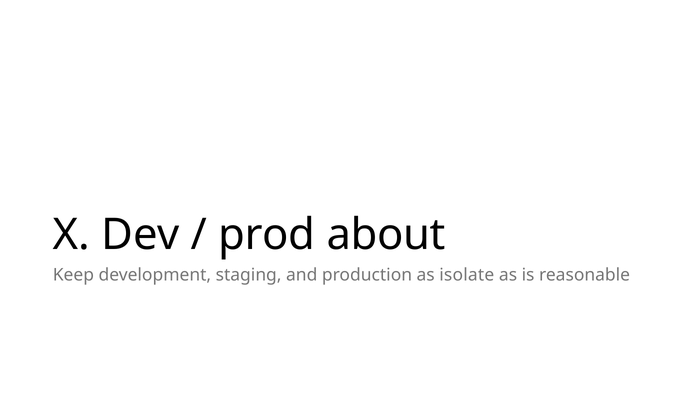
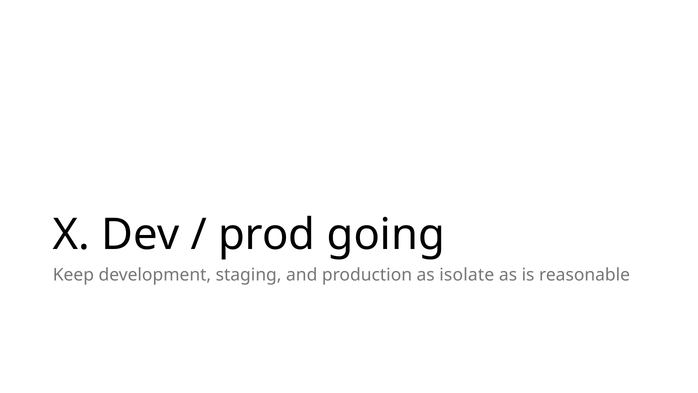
about: about -> going (386, 235)
